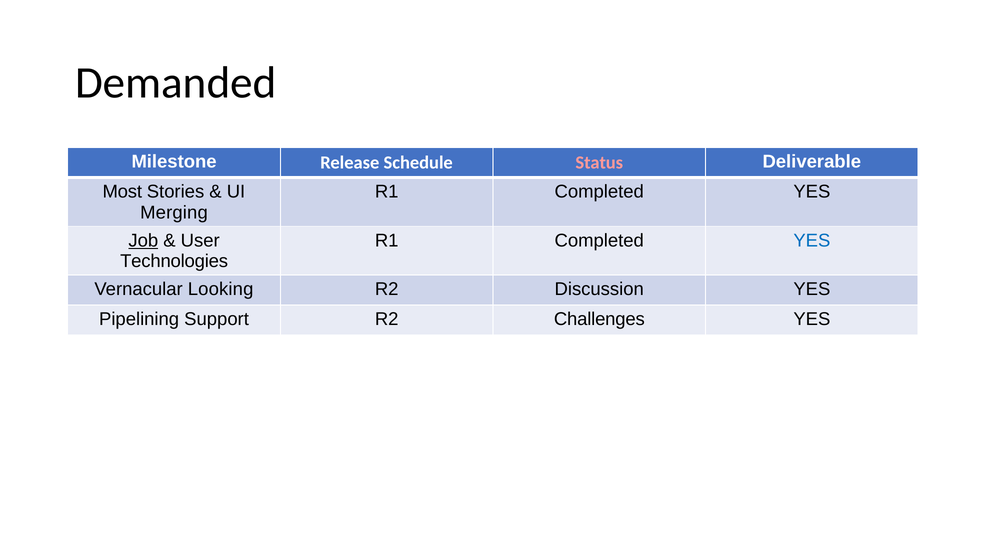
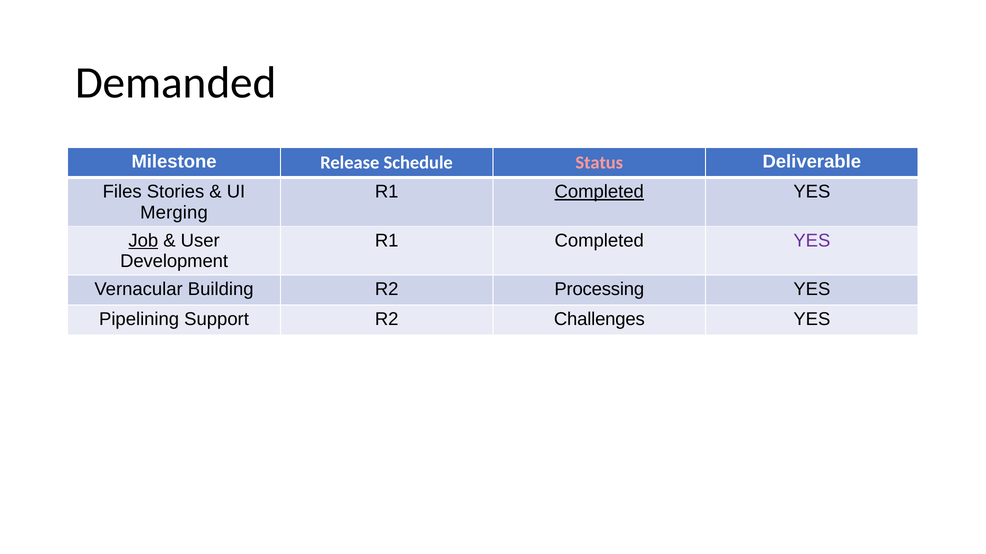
Most: Most -> Files (122, 192)
Completed underline: none -> present (599, 192)
YES colour: blue -> purple (812, 241)
Technologies: Technologies -> Development (174, 262)
Looking: Looking -> Building (221, 290)
Discussion: Discussion -> Processing (599, 290)
